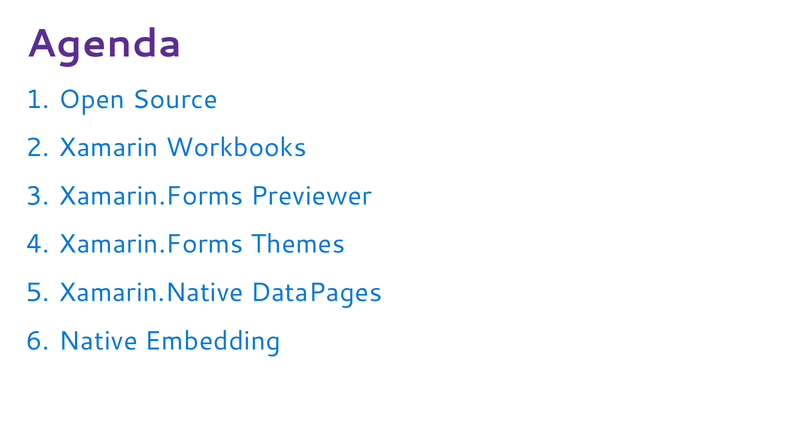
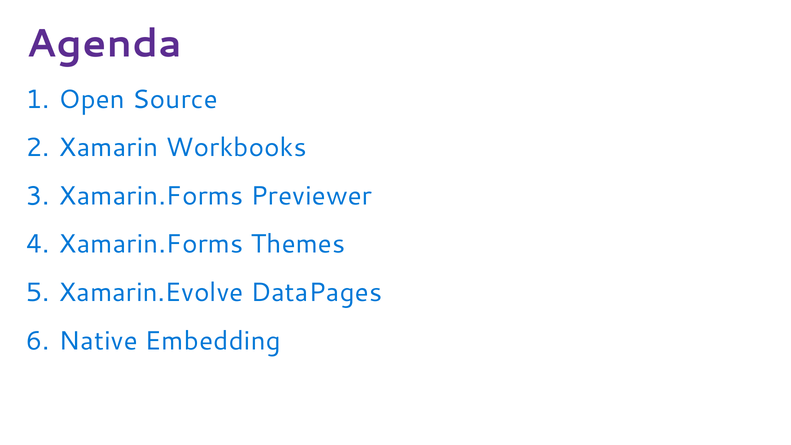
Xamarin.Native: Xamarin.Native -> Xamarin.Evolve (151, 292)
